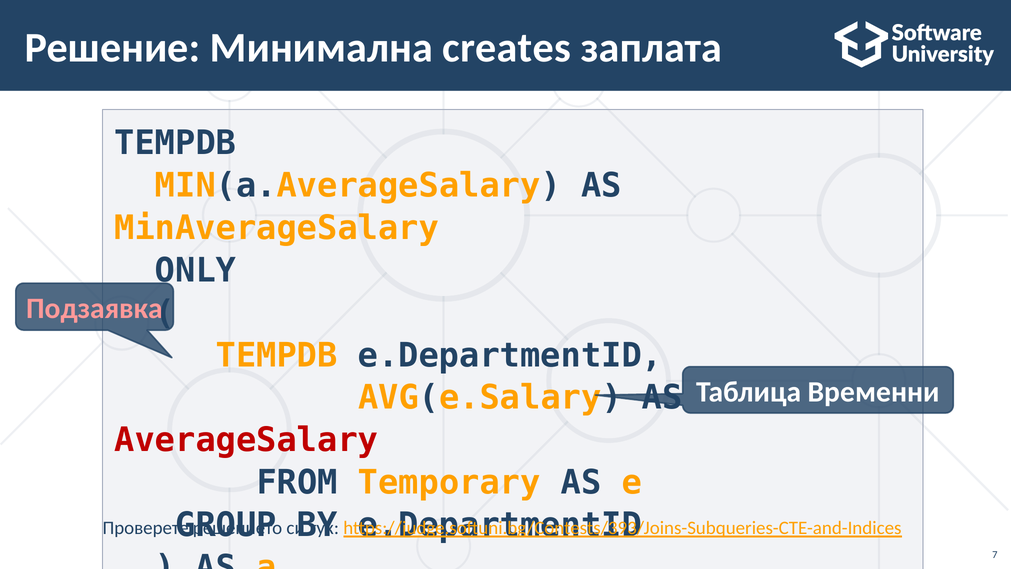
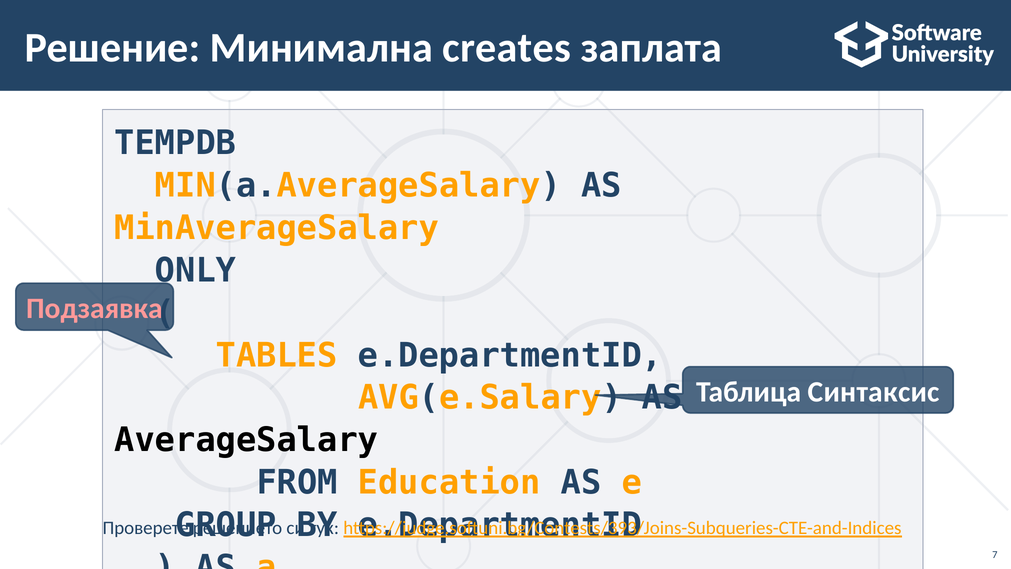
TEMPDB: TEMPDB -> TABLES (277, 355)
Временни: Временни -> Синтаксис (874, 392)
AverageSalary colour: red -> black (246, 440)
Temporary: Temporary -> Education (449, 483)
